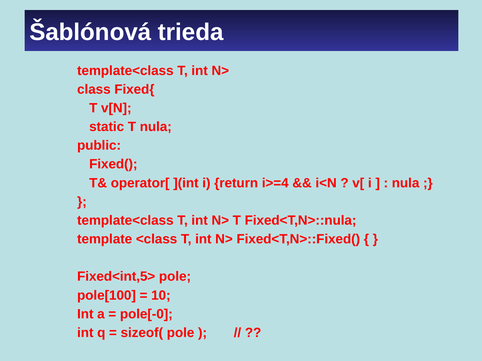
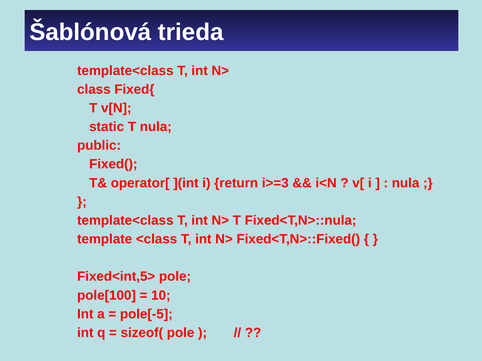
i>=4: i>=4 -> i>=3 (275, 183)
pole[-0: pole[-0 -> pole[-5 (146, 314)
